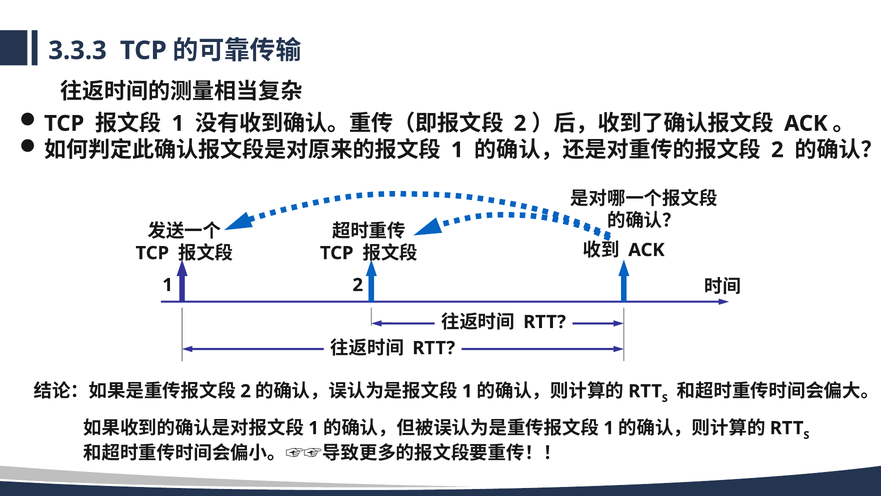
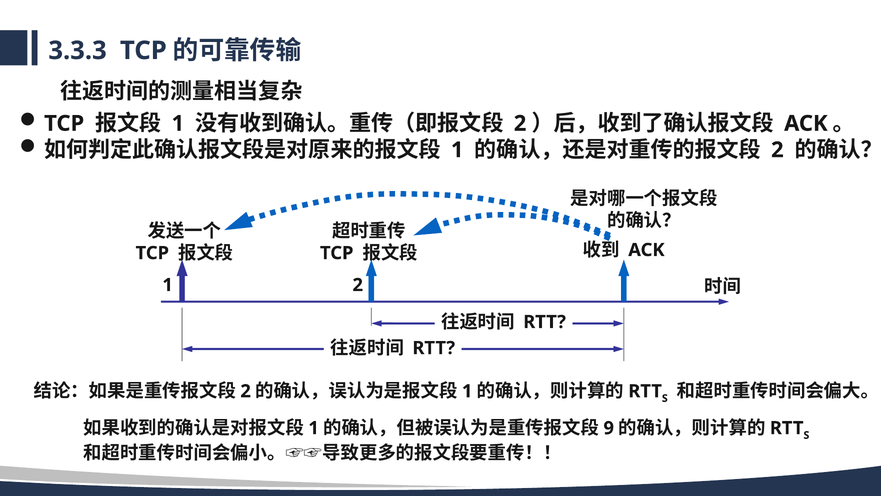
1: 1 -> 9 (609, 428)
